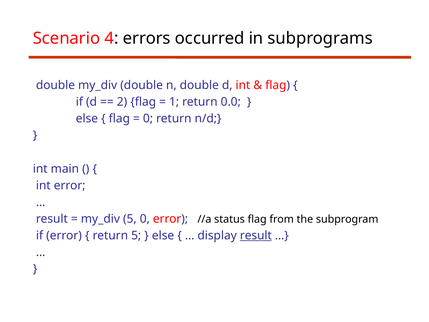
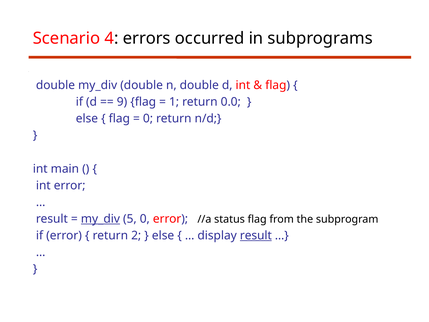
2: 2 -> 9 (122, 102)
my_div underline: none -> present (100, 219)
return 5: 5 -> 2 (136, 235)
